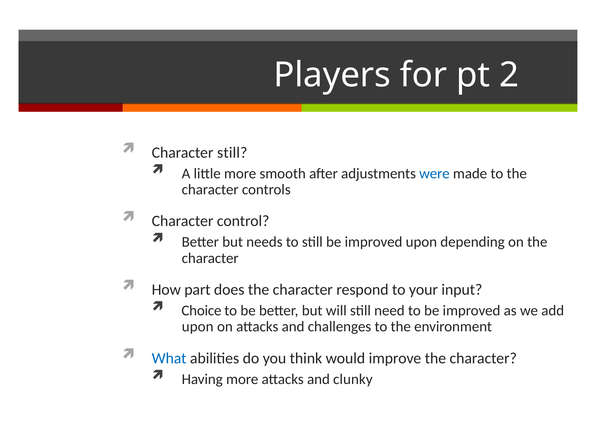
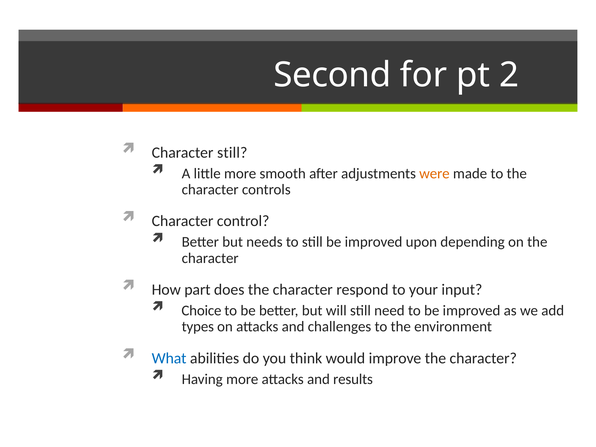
Players: Players -> Second (332, 75)
were colour: blue -> orange (434, 173)
upon: upon -> types (198, 327)
clunky: clunky -> results (353, 379)
